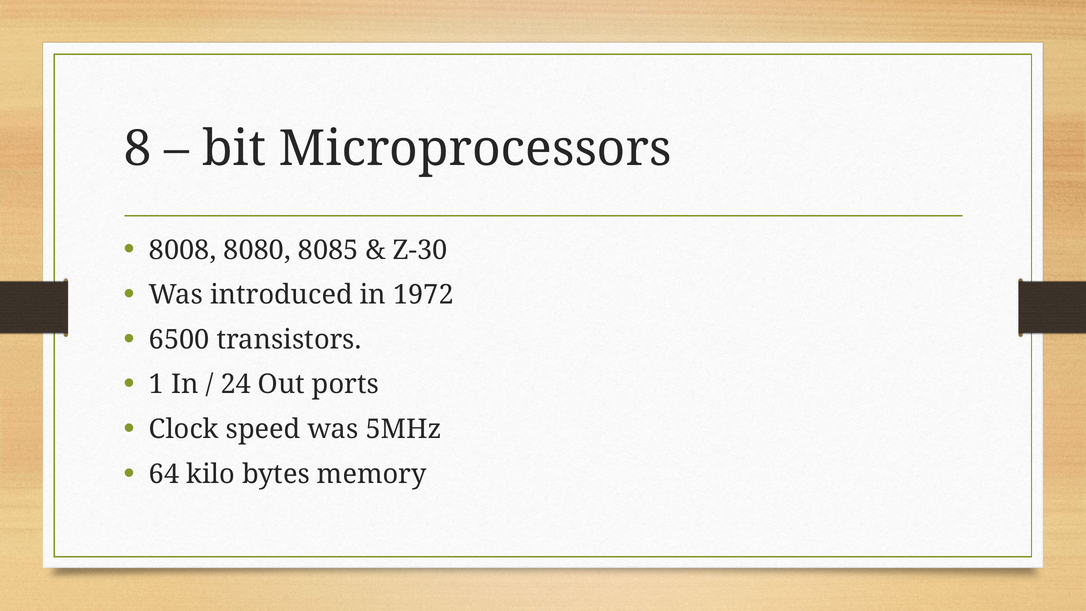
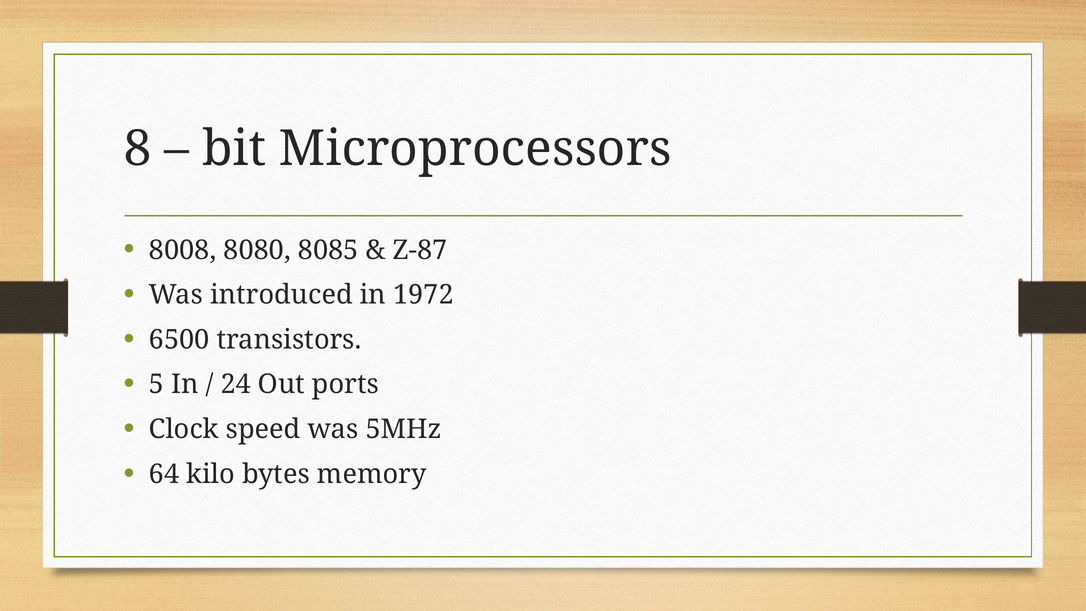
Z-30: Z-30 -> Z-87 (420, 250)
1: 1 -> 5 (157, 384)
